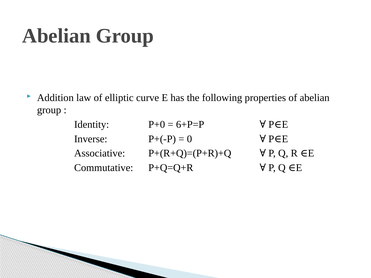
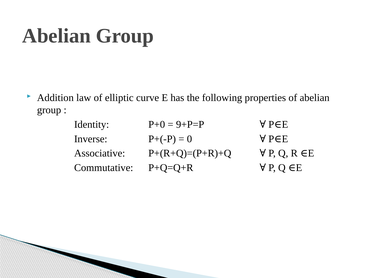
6+P=P: 6+P=P -> 9+P=P (190, 125)
